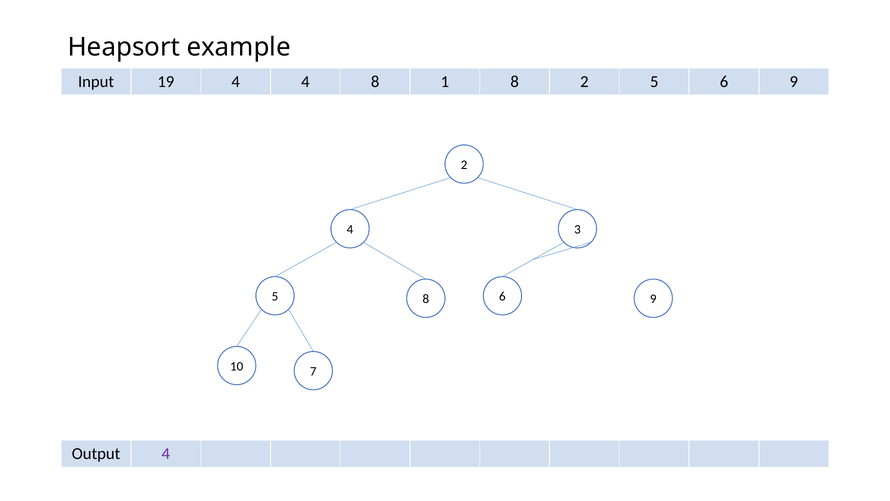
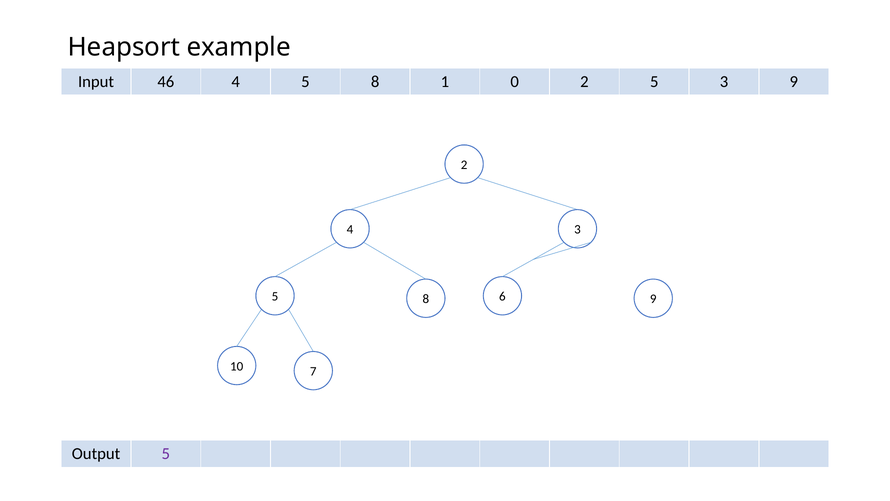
19: 19 -> 46 (166, 82)
4 4: 4 -> 5 (305, 82)
1 8: 8 -> 0 (515, 82)
5 6: 6 -> 3 (724, 82)
Output 4: 4 -> 5 (166, 454)
